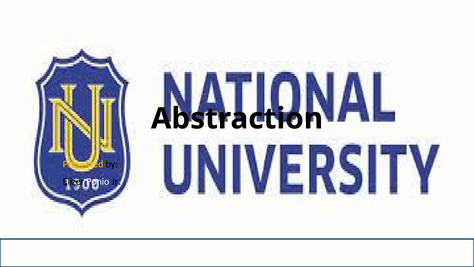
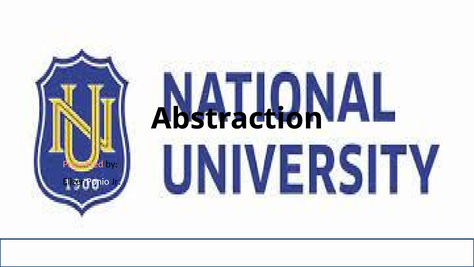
Presented colour: yellow -> pink (83, 164)
